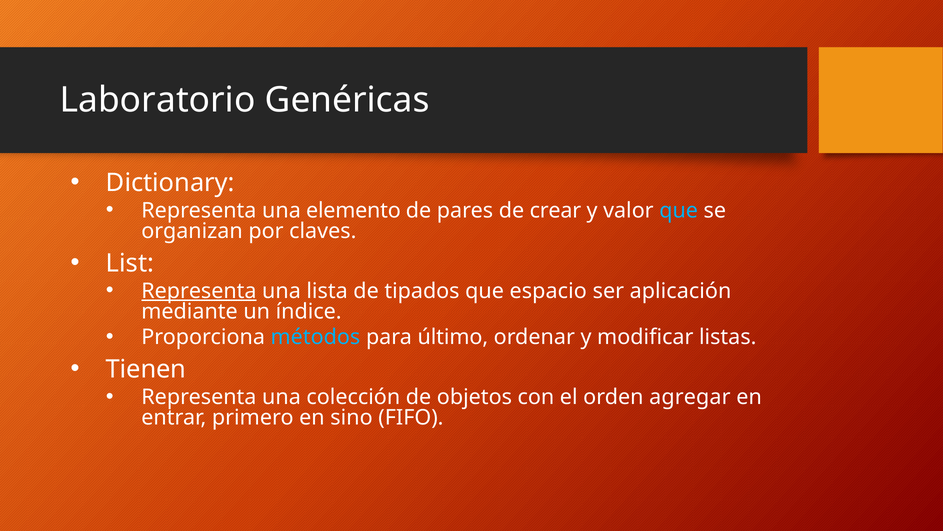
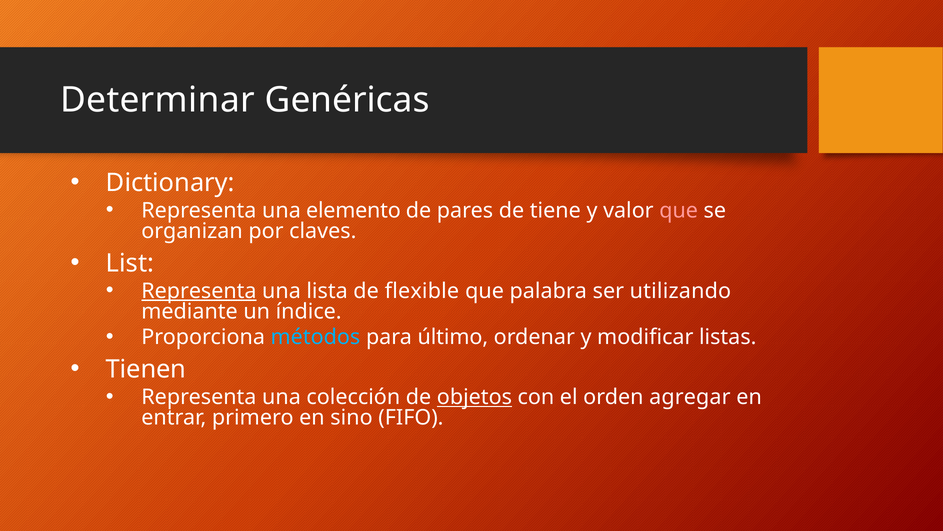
Laboratorio: Laboratorio -> Determinar (157, 100)
crear: crear -> tiene (555, 210)
que colour: light blue -> pink (679, 210)
tipados: tipados -> flexible (422, 291)
espacio: espacio -> palabra (548, 291)
aplicación: aplicación -> utilizando (680, 291)
objetos underline: none -> present (474, 397)
